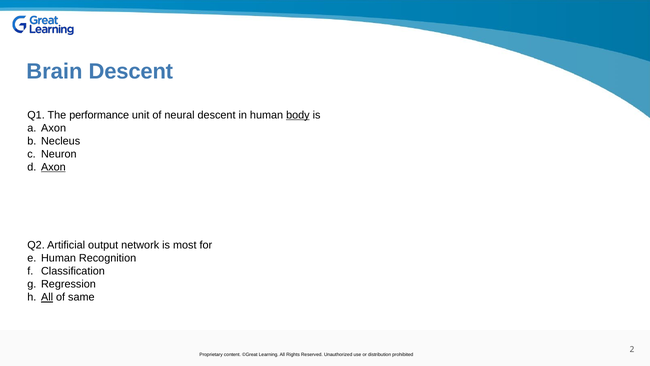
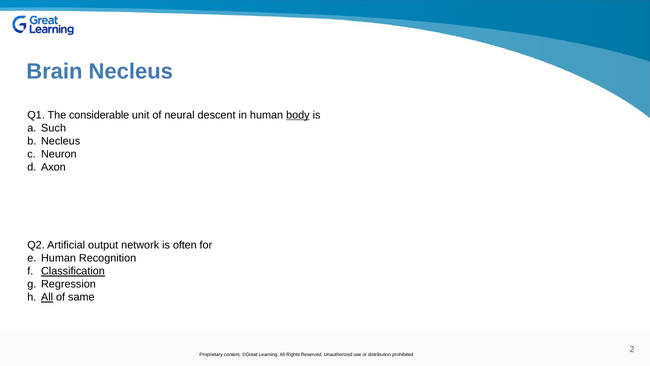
Brain Descent: Descent -> Necleus (131, 71)
performance: performance -> considerable (99, 115)
Axon: Axon -> Such (54, 128)
Axon underline: present -> none (53, 167)
most: most -> often (185, 245)
Classification underline: none -> present (73, 271)
